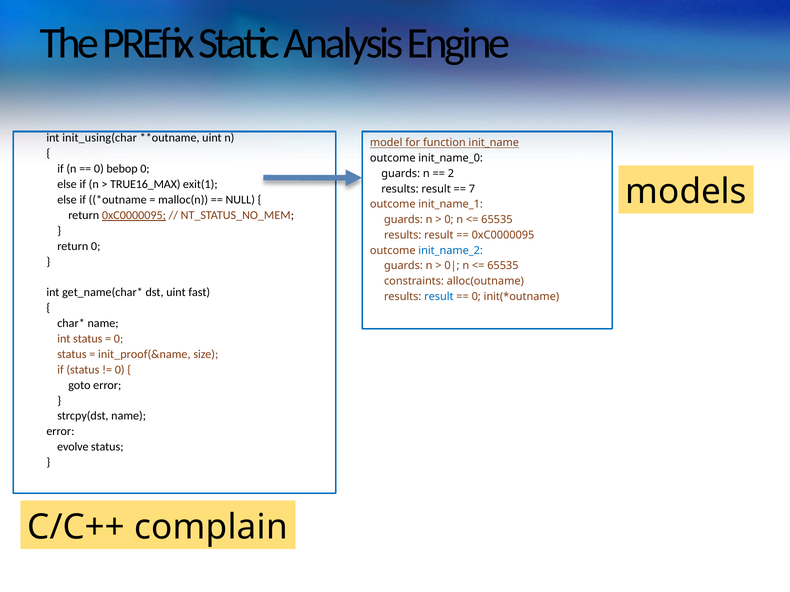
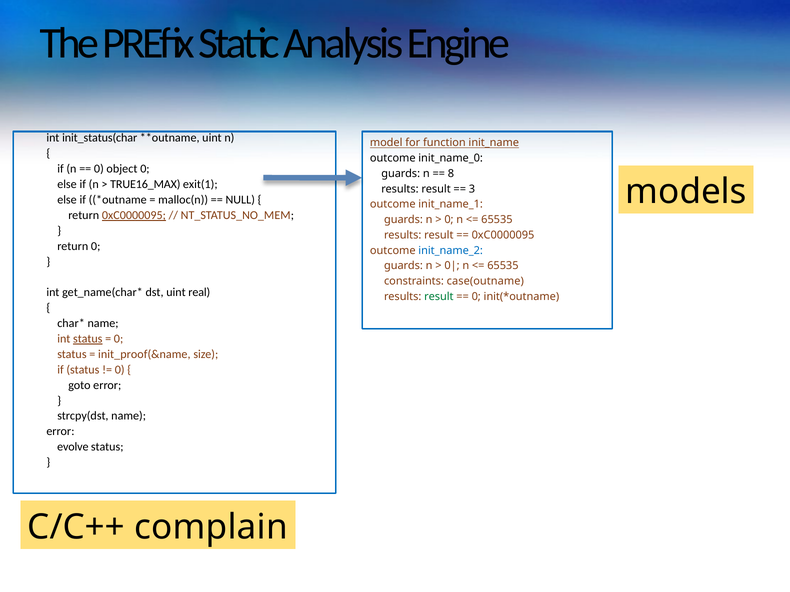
init_using(char: init_using(char -> init_status(char (100, 138)
bebop: bebop -> object (122, 169)
2: 2 -> 8 (451, 174)
7: 7 -> 3 (472, 189)
alloc(outname: alloc(outname -> case(outname (485, 281)
fast: fast -> real (199, 293)
result colour: blue -> green (439, 297)
status underline: none -> present (88, 339)
